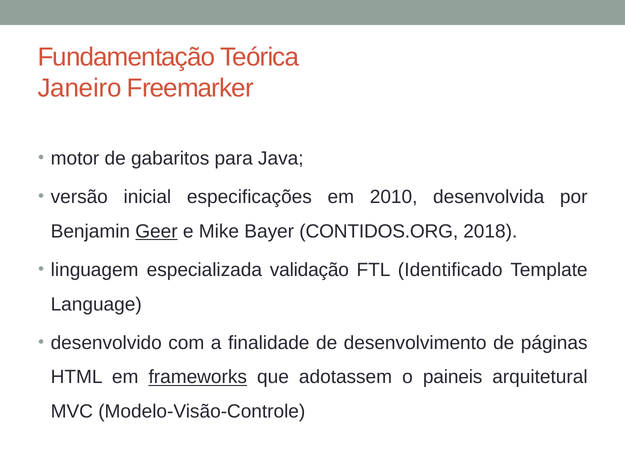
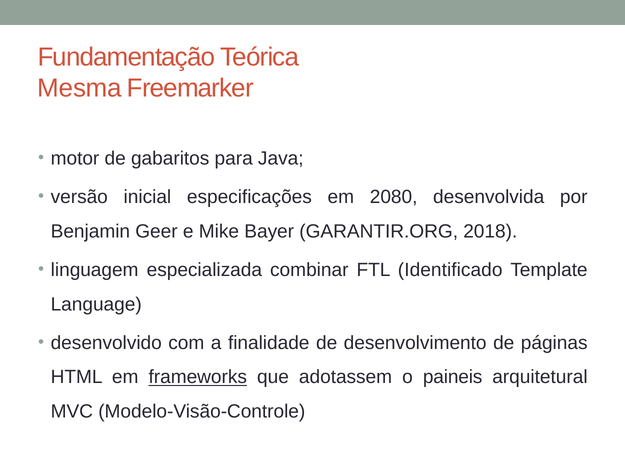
Janeiro: Janeiro -> Mesma (80, 88)
2010: 2010 -> 2080 (394, 197)
Geer underline: present -> none (156, 231)
CONTIDOS.ORG: CONTIDOS.ORG -> GARANTIR.ORG (379, 231)
validação: validação -> combinar (309, 270)
